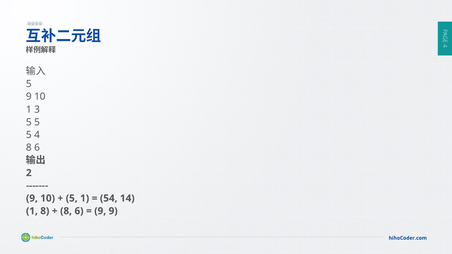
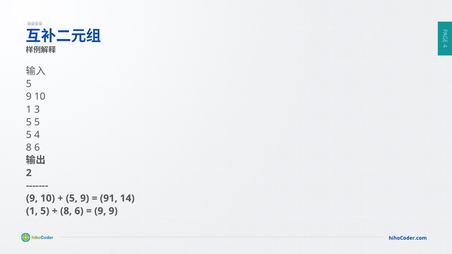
1: 1 -> 9 (85, 198)
54: 54 -> 91 (109, 198)
1 8: 8 -> 5 (45, 211)
